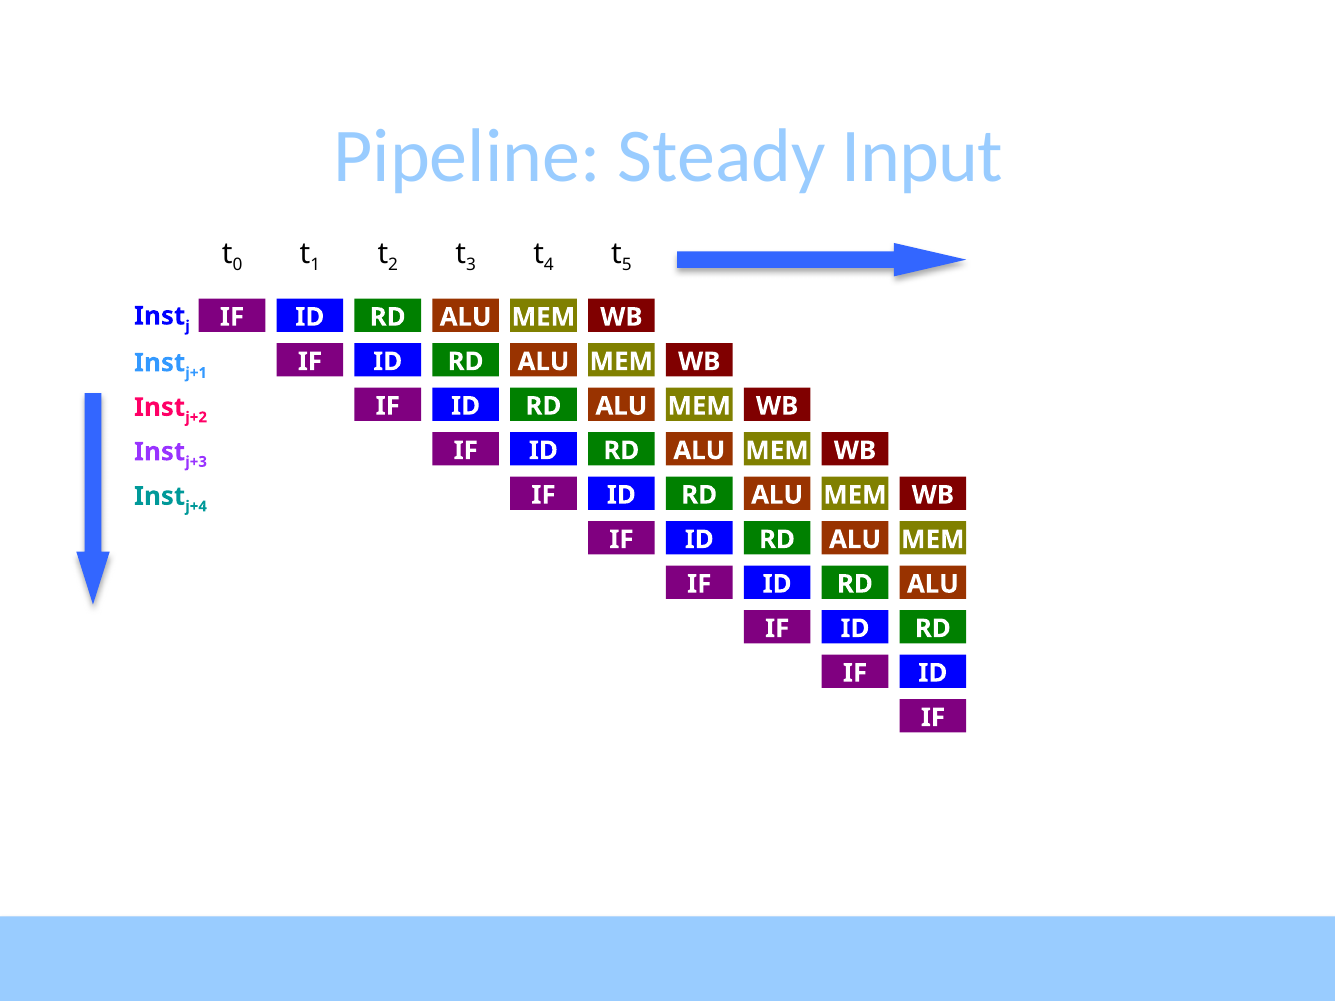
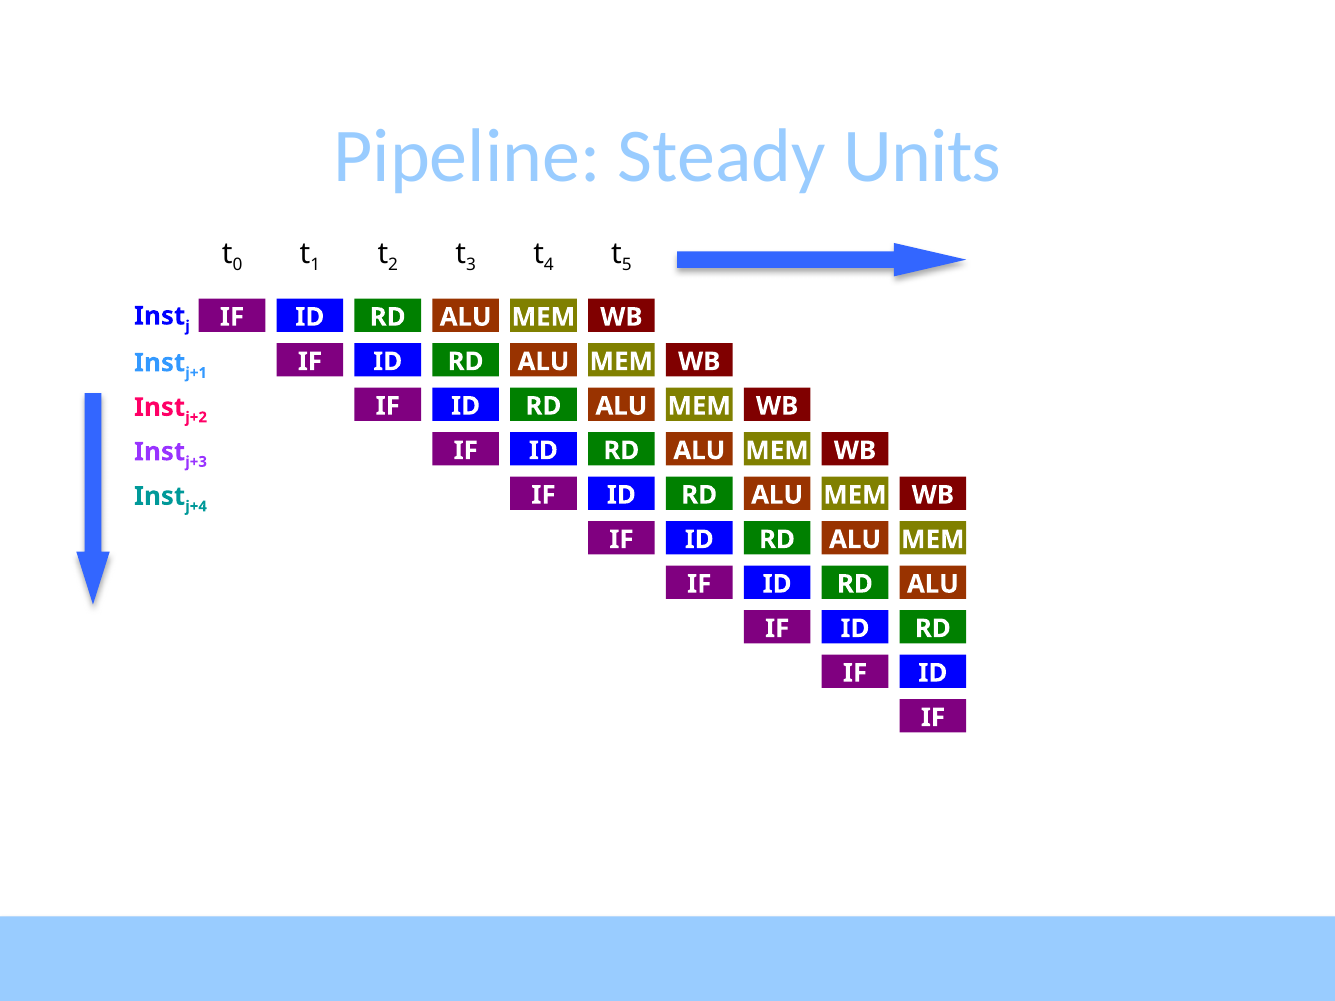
Input: Input -> Units (922, 156)
